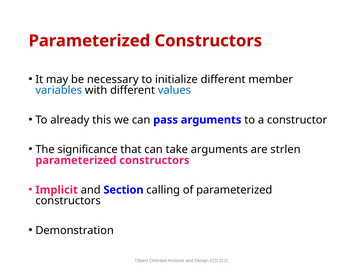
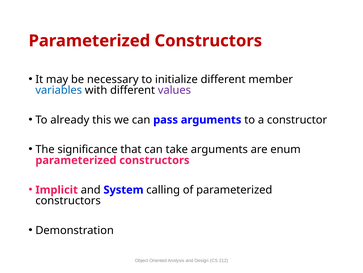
values colour: blue -> purple (174, 90)
strlen: strlen -> enum (286, 149)
Section: Section -> System (123, 189)
